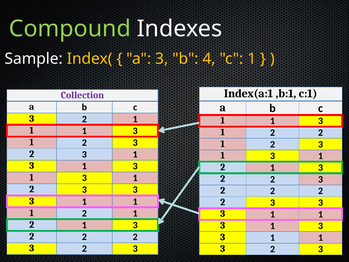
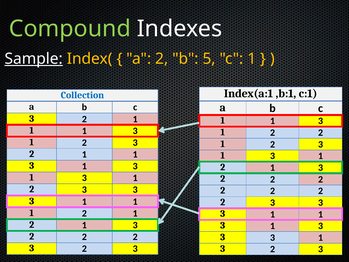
Sample underline: none -> present (34, 59)
a 3: 3 -> 2 (162, 59)
4: 4 -> 5 (209, 59)
Collection colour: purple -> blue (82, 95)
3: 3 -> 1 (84, 154)
3: 3 -> 2 (321, 179)
1: 1 -> 3 (273, 237)
